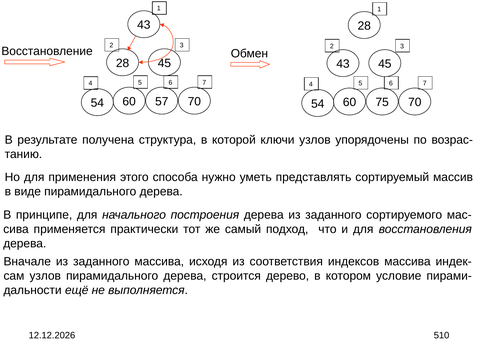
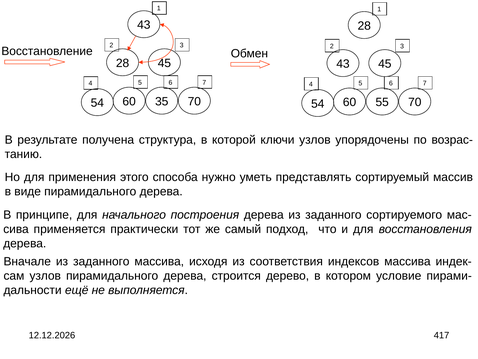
57: 57 -> 35 (162, 101)
75: 75 -> 55 (382, 102)
510: 510 -> 417 (442, 335)
